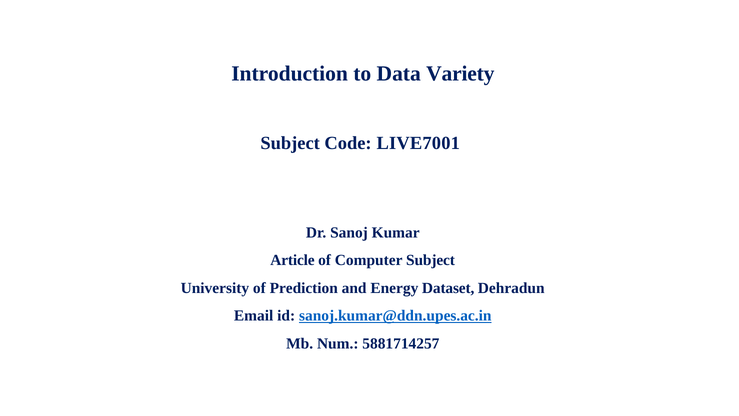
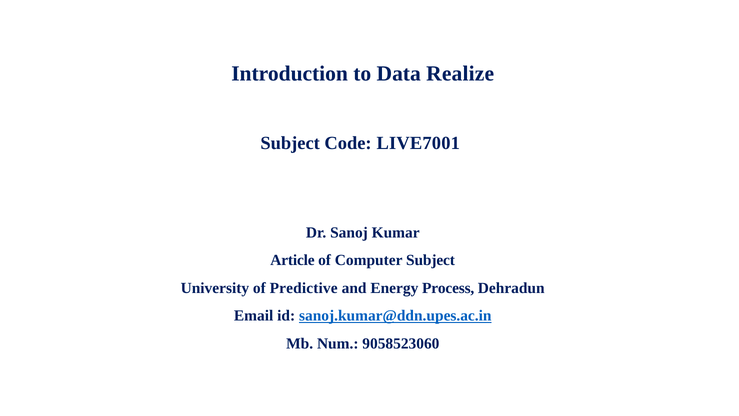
Variety: Variety -> Realize (460, 73)
Prediction: Prediction -> Predictive (304, 288)
Dataset: Dataset -> Process (448, 288)
5881714257: 5881714257 -> 9058523060 (401, 343)
